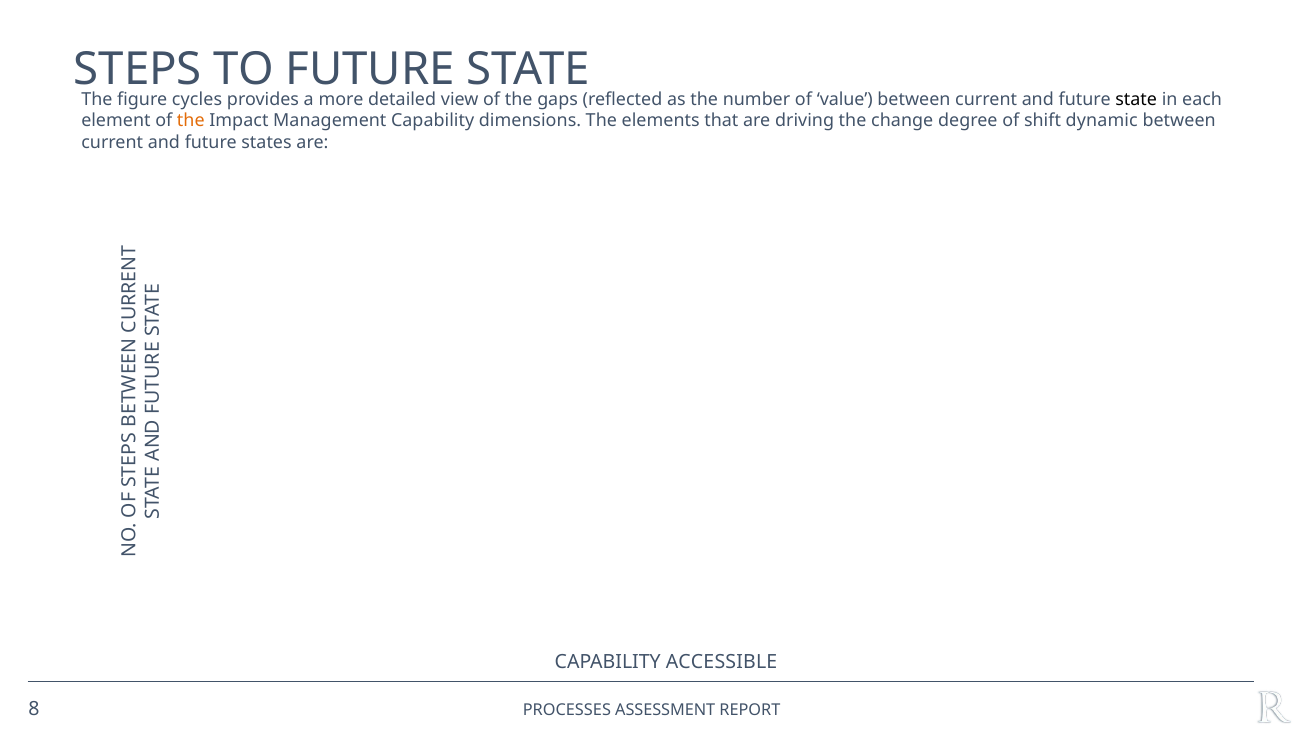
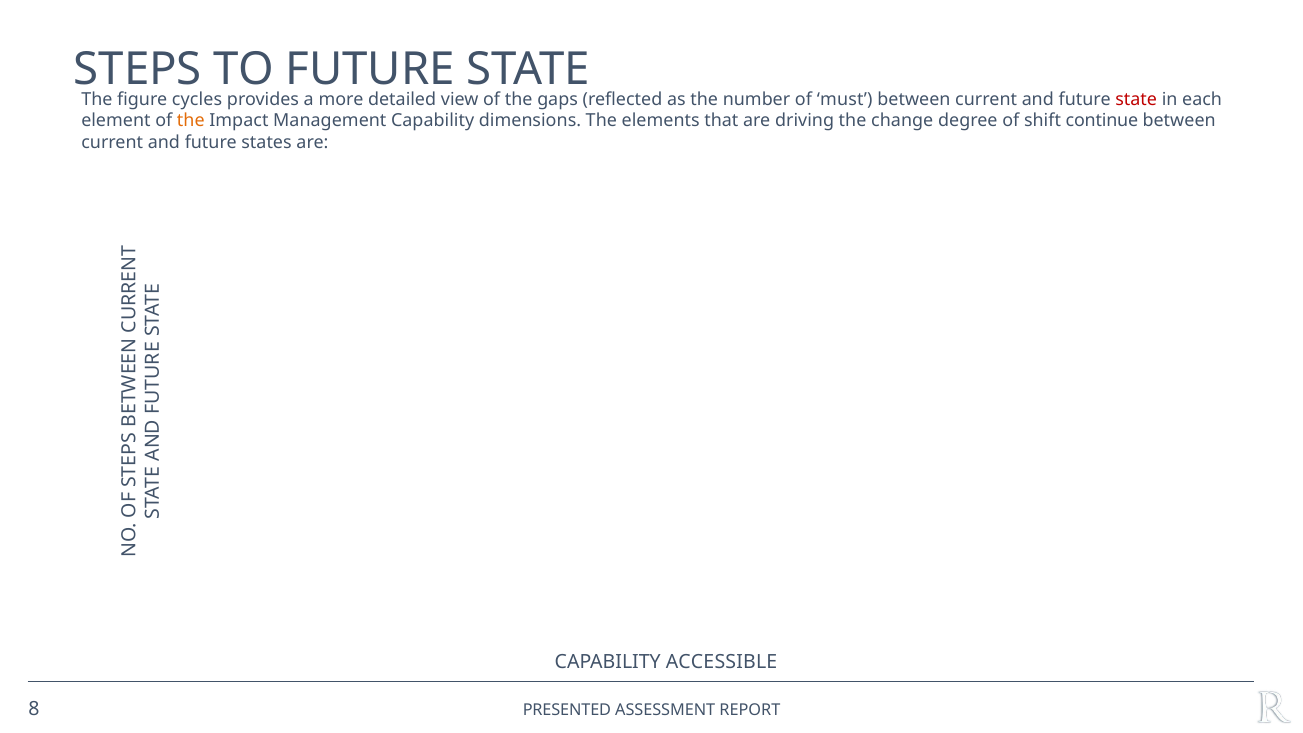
value: value -> must (845, 99)
state colour: black -> red (1136, 99)
dynamic: dynamic -> continue (1102, 121)
PROCESSES: PROCESSES -> PRESENTED (567, 710)
